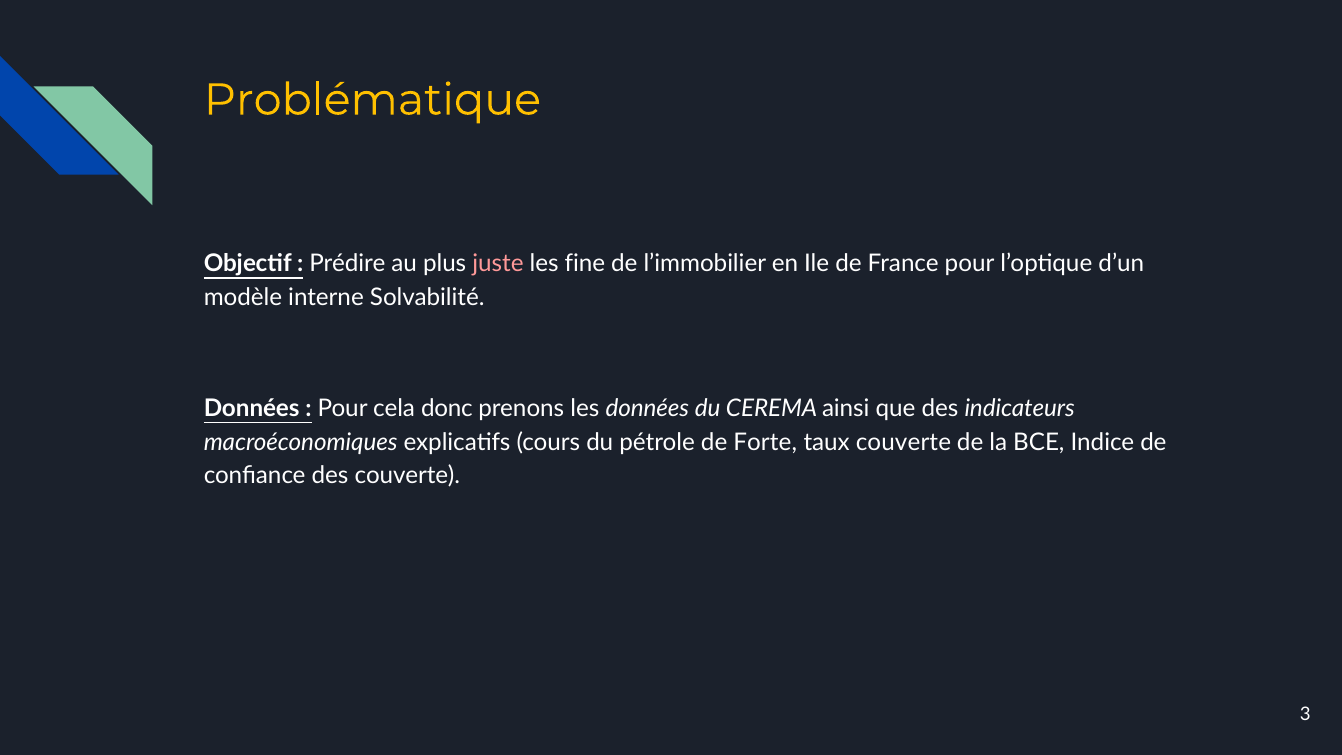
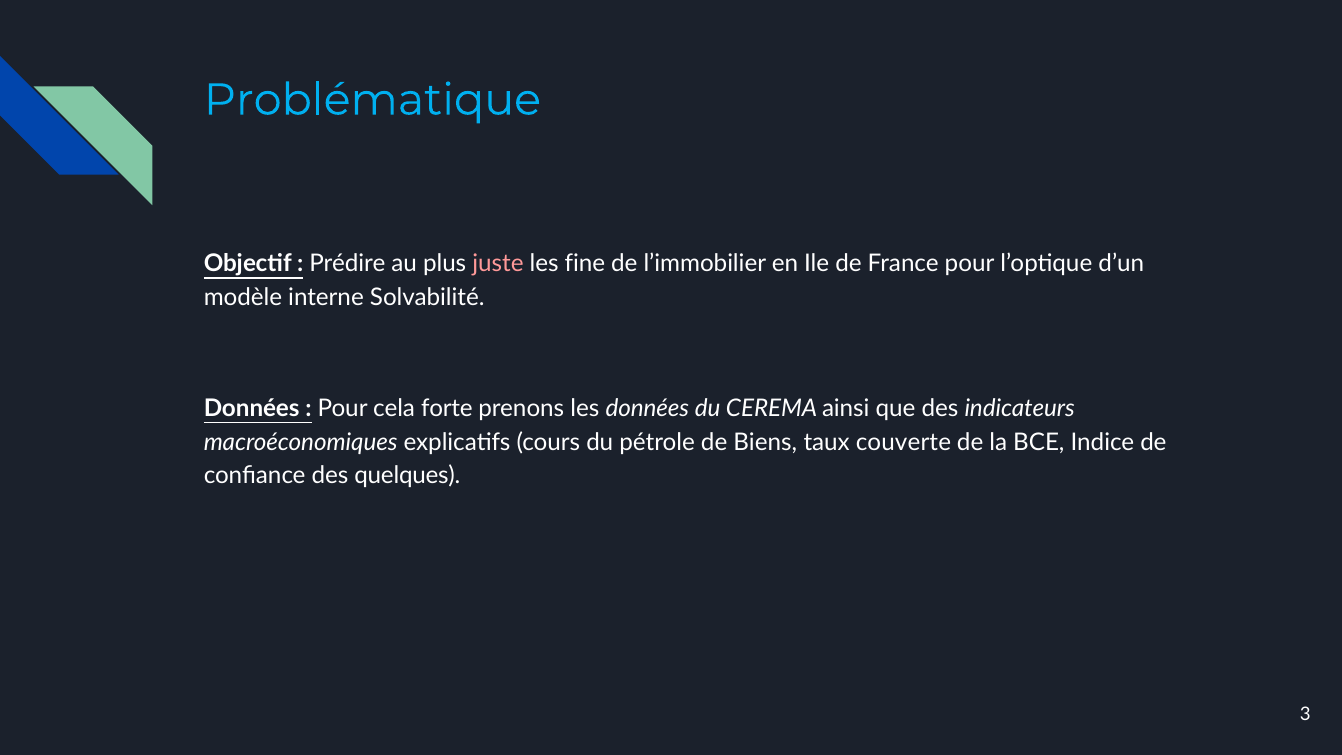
Problématique colour: yellow -> light blue (372, 100)
donc: donc -> forte (447, 409)
Forte: Forte -> Biens (765, 442)
des couverte: couverte -> quelques (407, 475)
